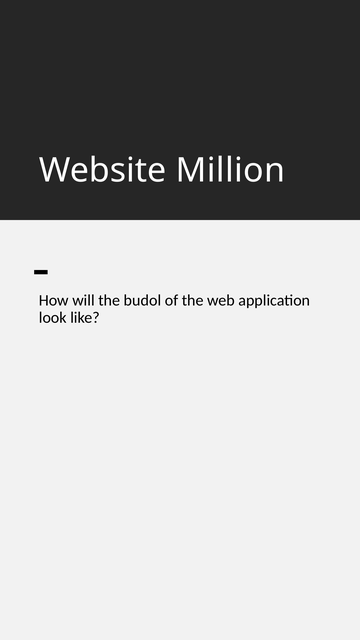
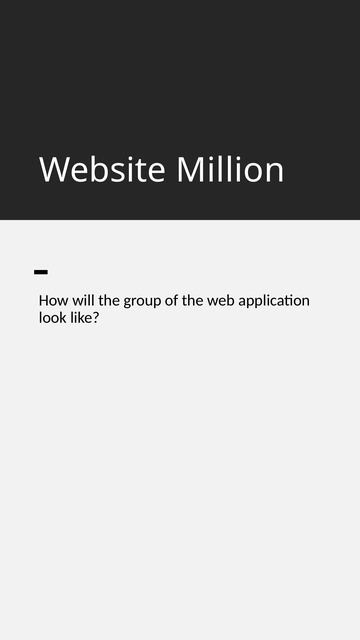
budol: budol -> group (143, 300)
